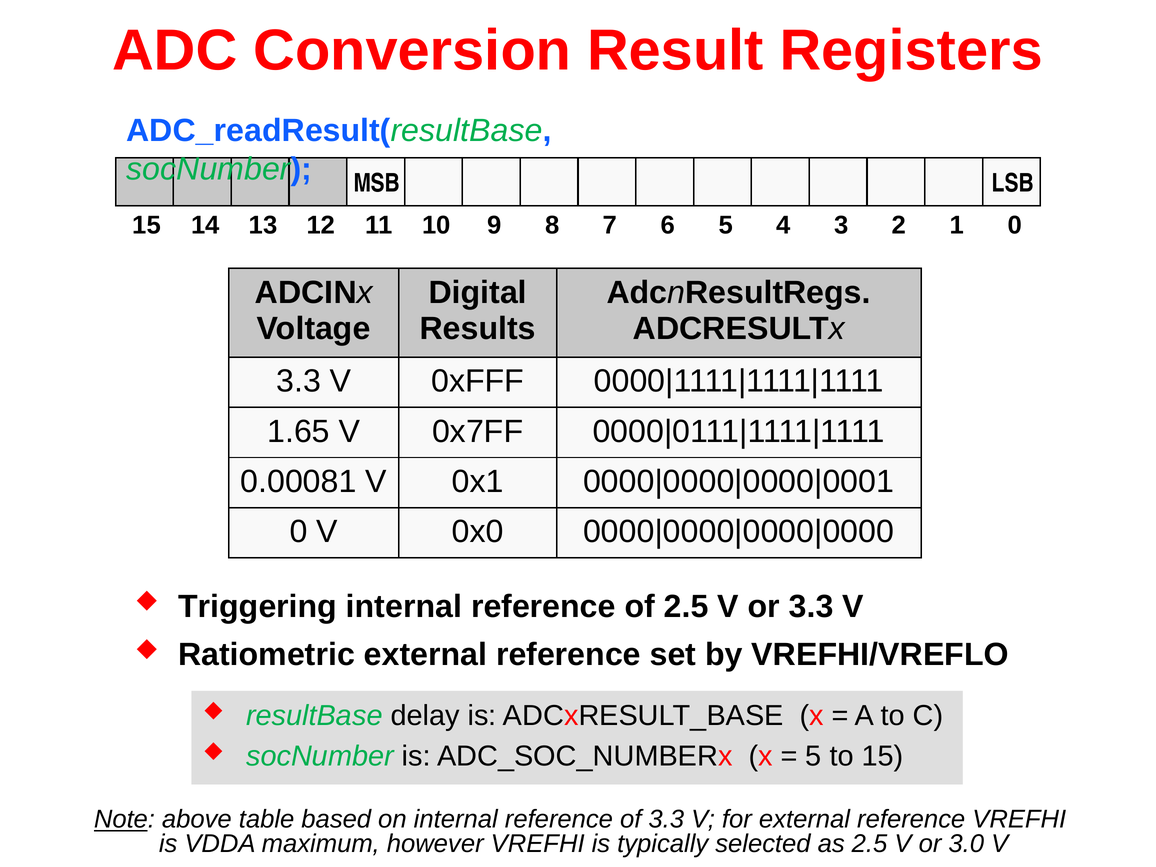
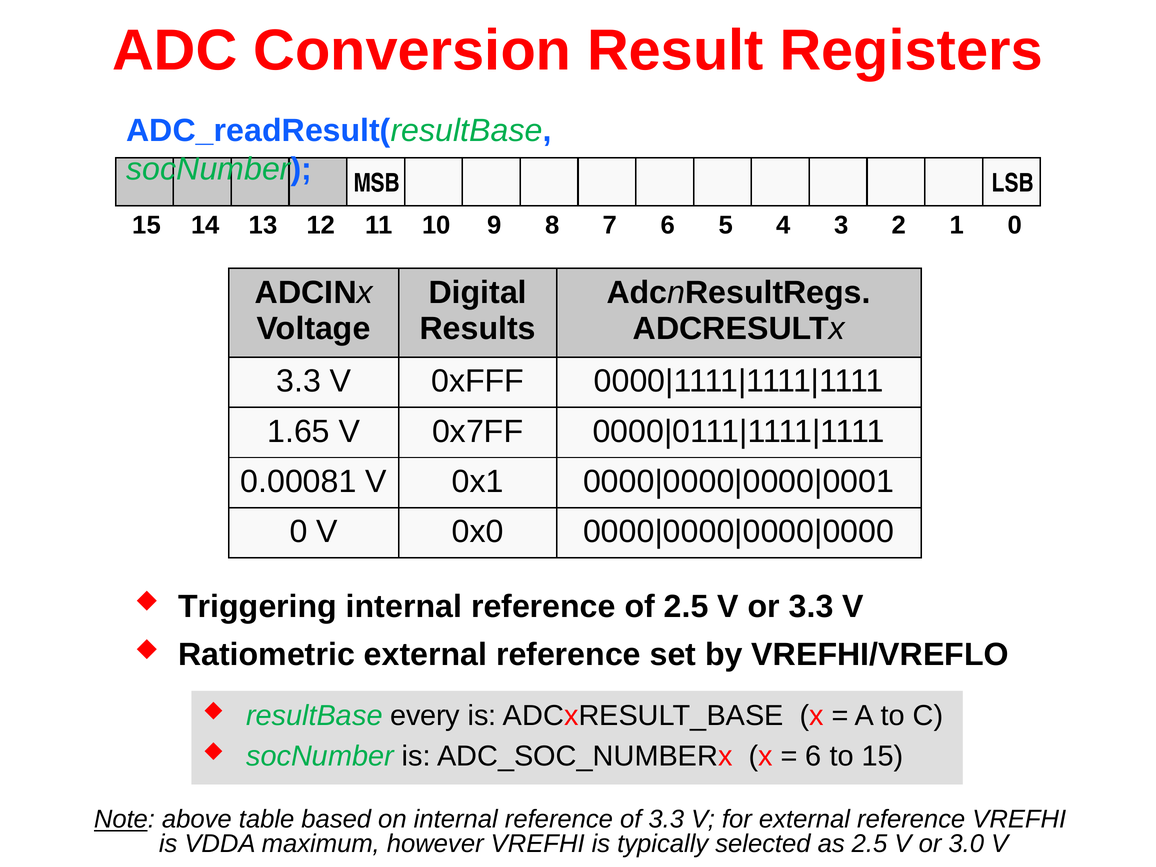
delay: delay -> every (425, 716)
5: 5 -> 6 (813, 756)
